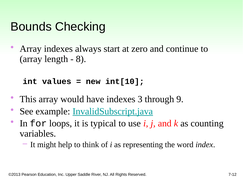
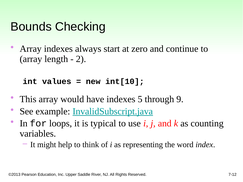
8: 8 -> 2 (81, 59)
3: 3 -> 5 (140, 99)
